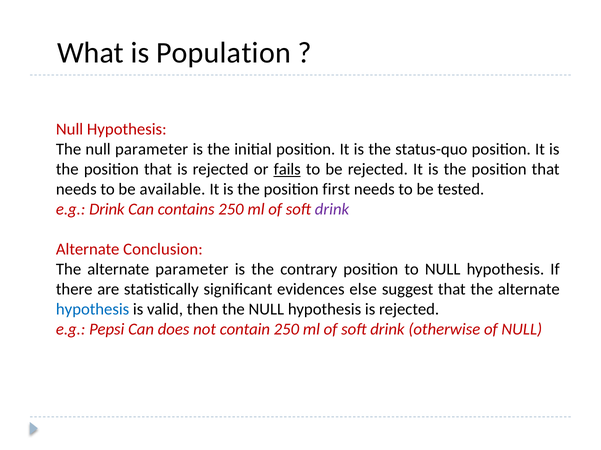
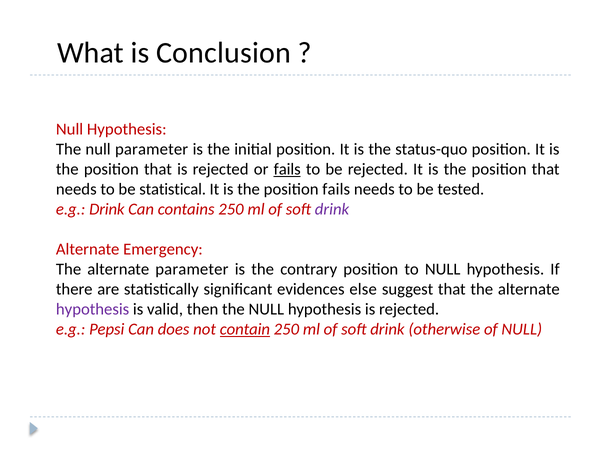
Population: Population -> Conclusion (223, 53)
available: available -> statistical (173, 189)
position first: first -> fails (336, 189)
Conclusion: Conclusion -> Emergency (163, 250)
hypothesis colour: blue -> purple (93, 310)
contain underline: none -> present (245, 330)
